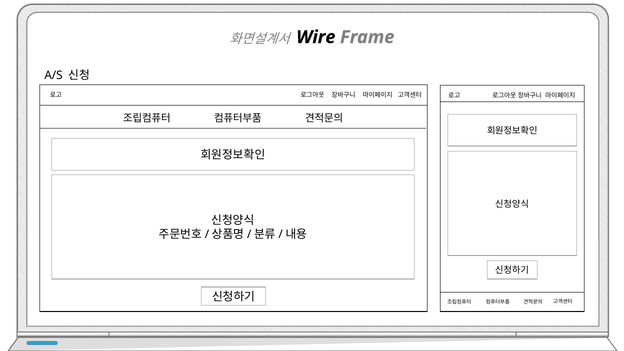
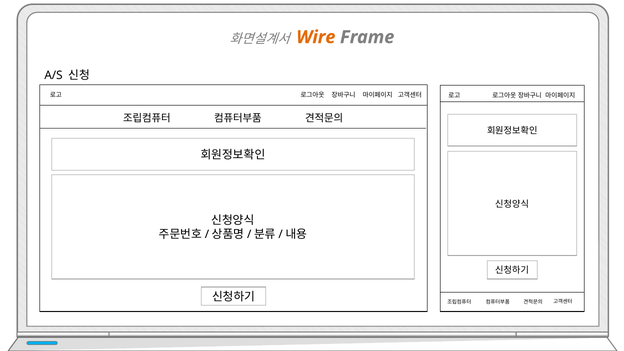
Wire colour: black -> orange (316, 37)
